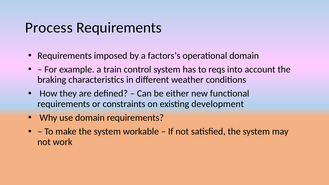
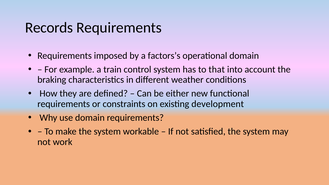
Process: Process -> Records (49, 28)
reqs: reqs -> that (217, 69)
